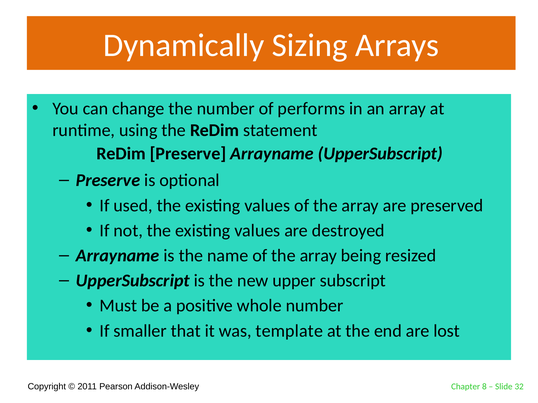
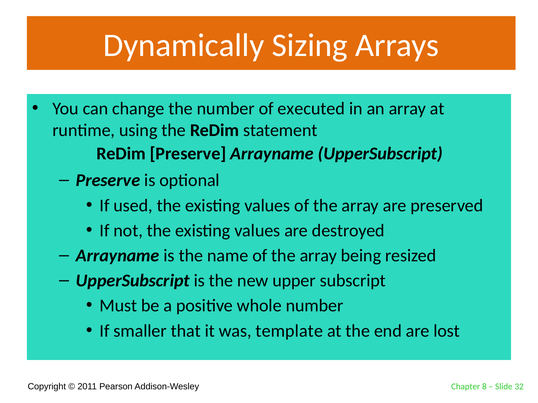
performs: performs -> executed (311, 109)
